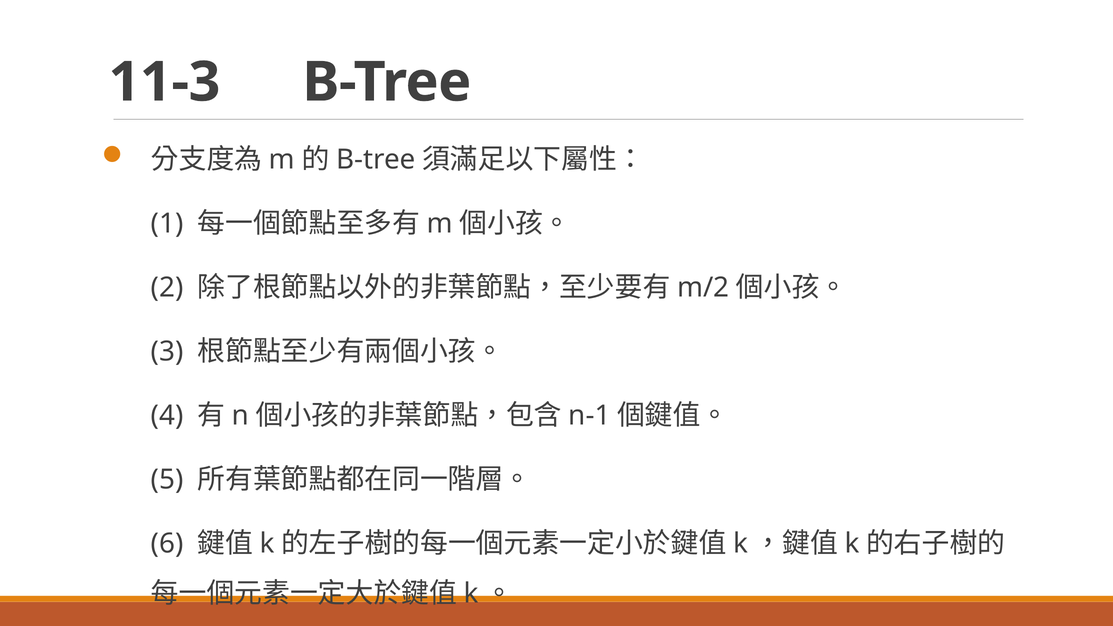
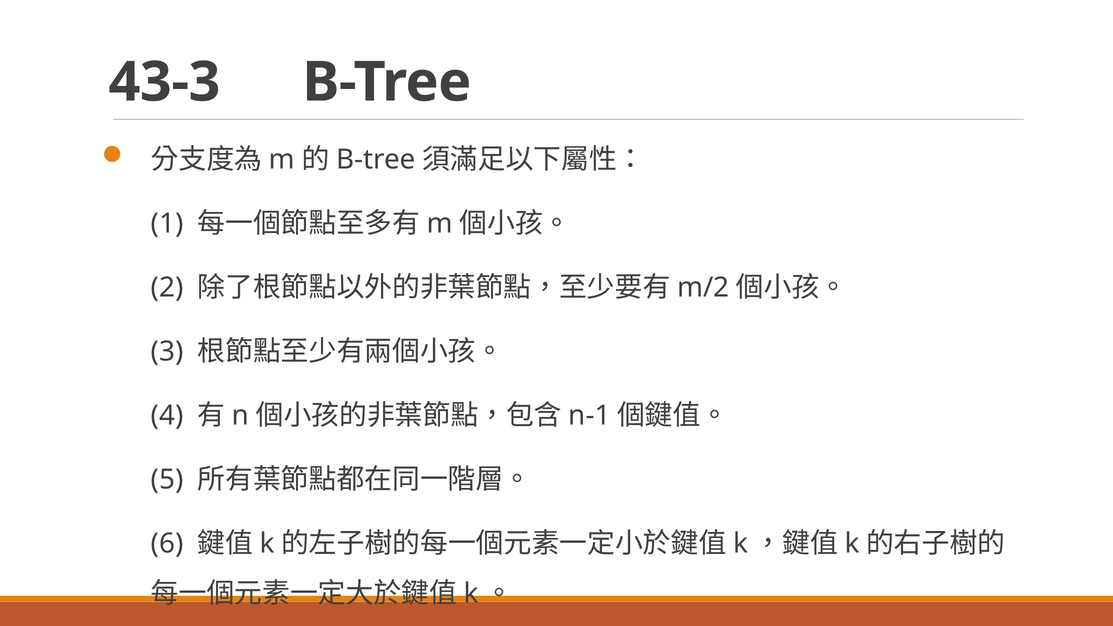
11-3: 11-3 -> 43-3 (164, 82)
